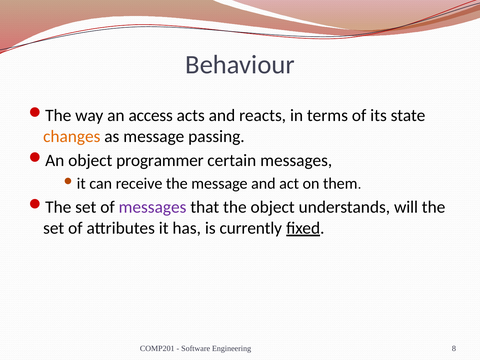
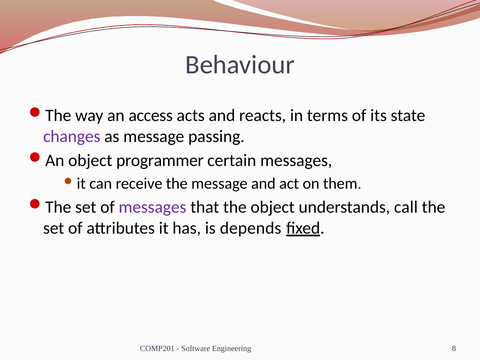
changes colour: orange -> purple (72, 136)
will: will -> call (406, 207)
currently: currently -> depends (251, 228)
